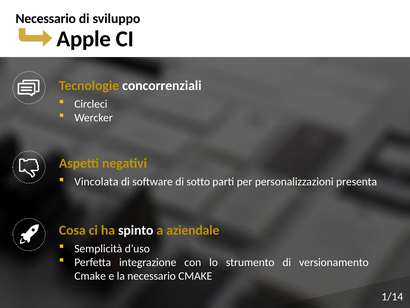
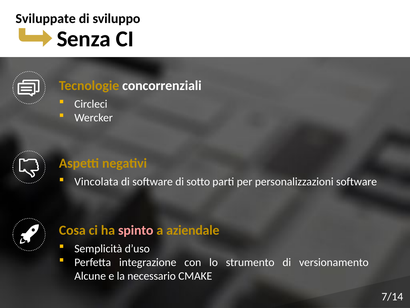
Necessario: Necessario -> Sviluppate (46, 19)
Apple: Apple -> Senza (84, 39)
personalizzazioni presenta: presenta -> software (357, 181)
spinto colour: white -> pink (136, 230)
Cmake: Cmake -> Alcune (90, 276)
1/14: 1/14 -> 7/14 (392, 296)
